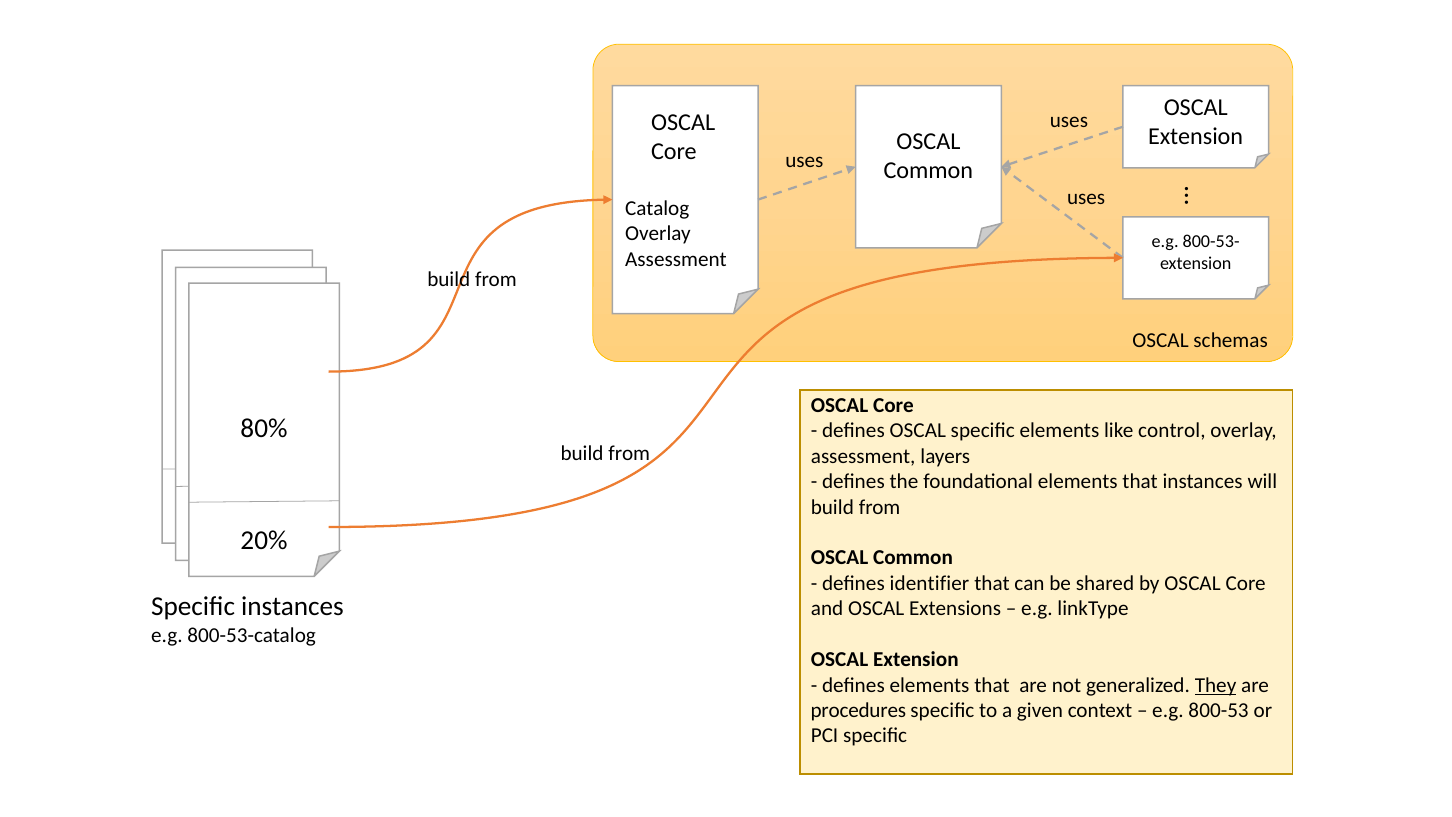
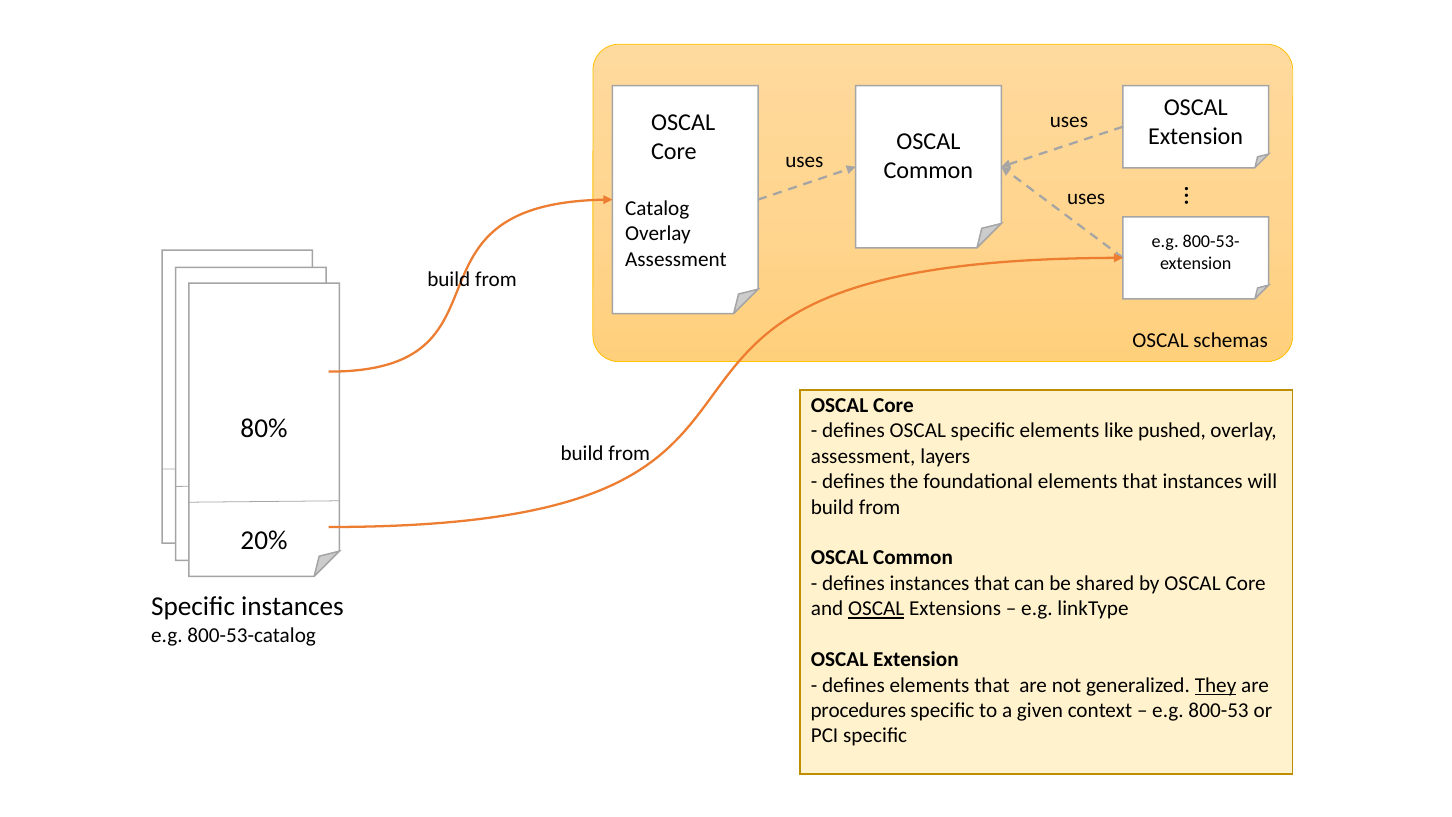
control: control -> pushed (1172, 431)
defines identifier: identifier -> instances (930, 583)
OSCAL underline: none -> present (876, 609)
